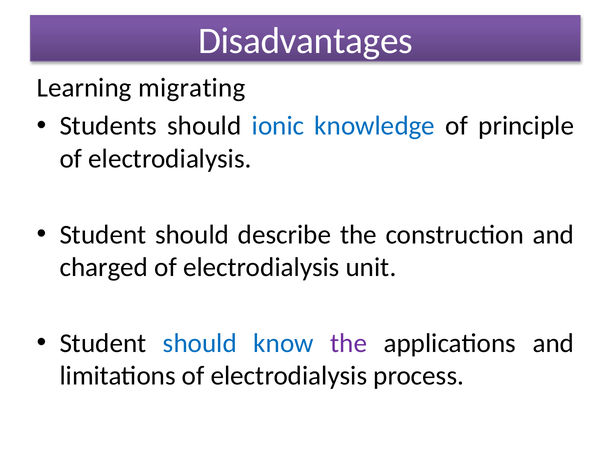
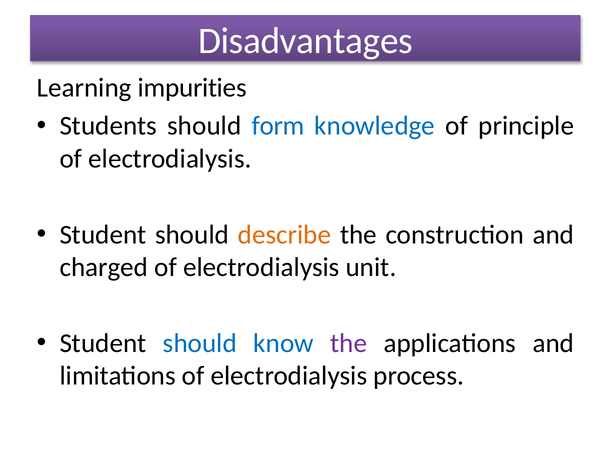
migrating: migrating -> impurities (192, 88)
ionic: ionic -> form (278, 126)
describe colour: black -> orange (285, 235)
